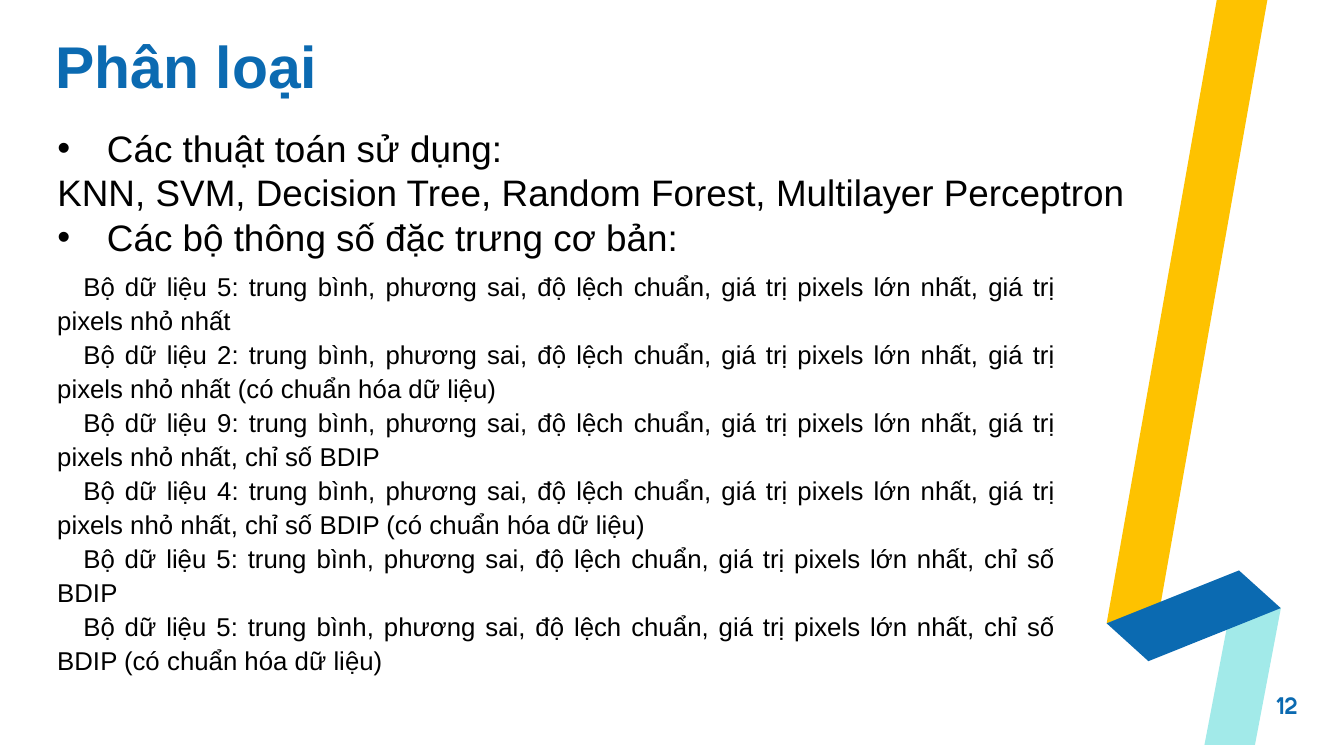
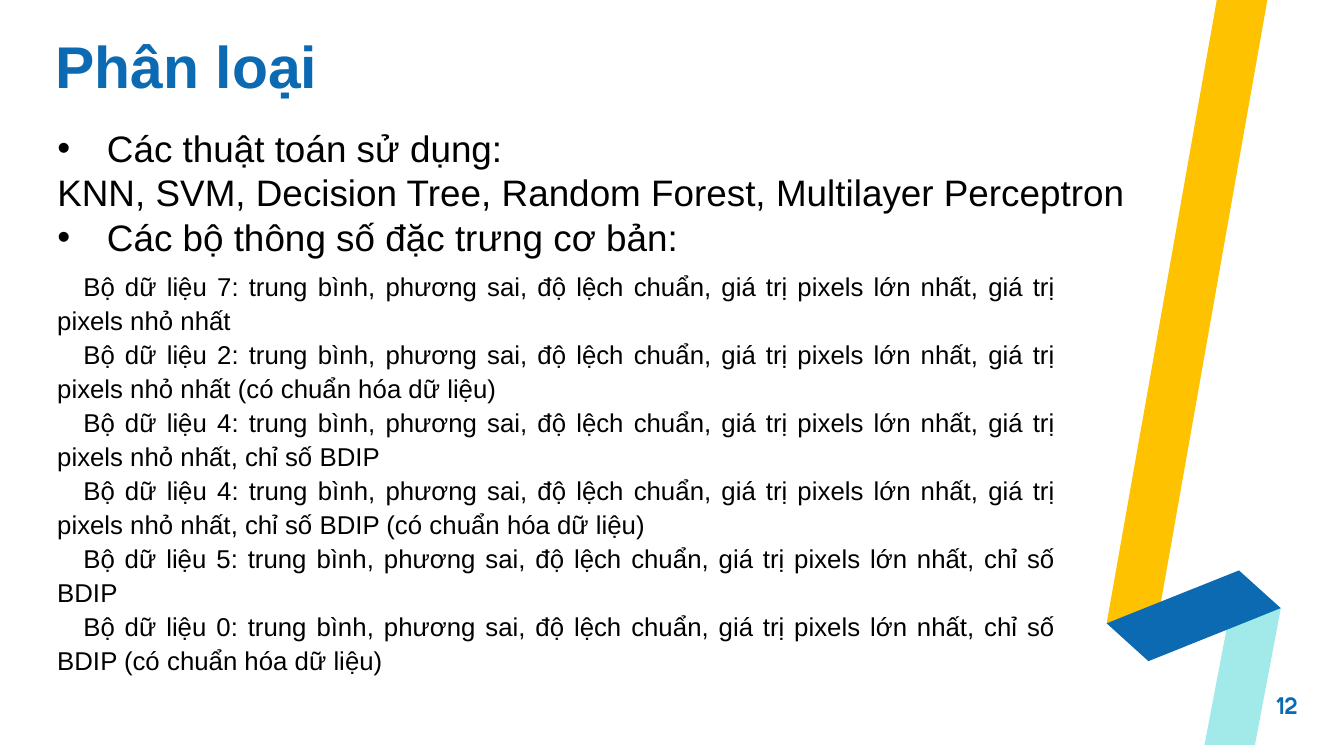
5: 5 -> 7 (228, 289)
9: 9 -> 4 (228, 425)
5: 5 -> 0 (227, 629)
